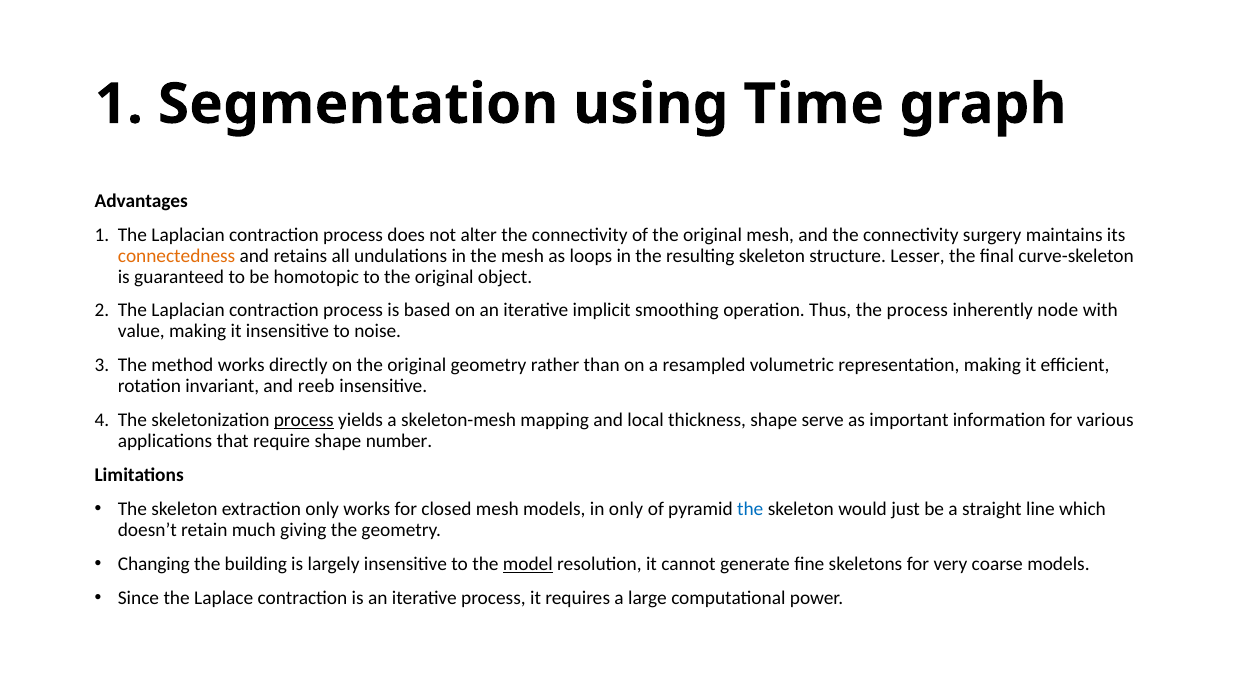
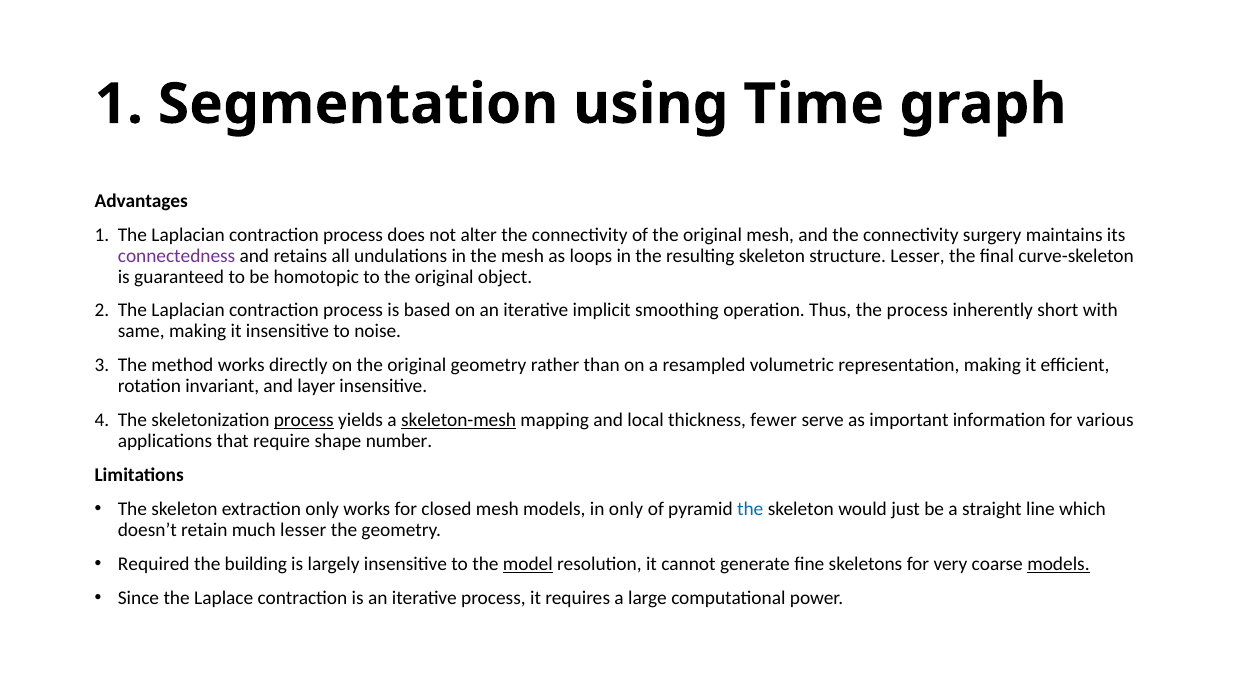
connectedness colour: orange -> purple (177, 256)
node: node -> short (1058, 311)
value: value -> same (141, 331)
reeb: reeb -> layer (316, 386)
skeleton-mesh underline: none -> present (458, 420)
thickness shape: shape -> fewer (774, 420)
much giving: giving -> lesser (303, 530)
Changing: Changing -> Required (154, 564)
models underline: none -> present (1058, 564)
